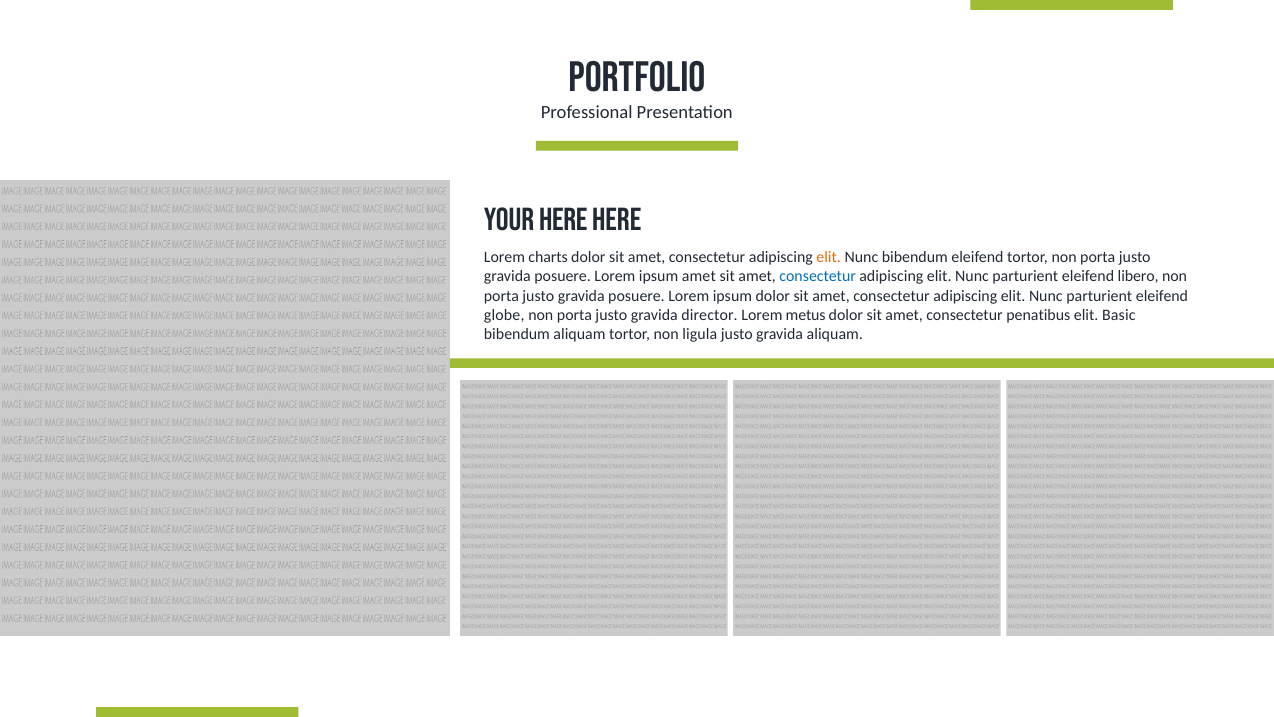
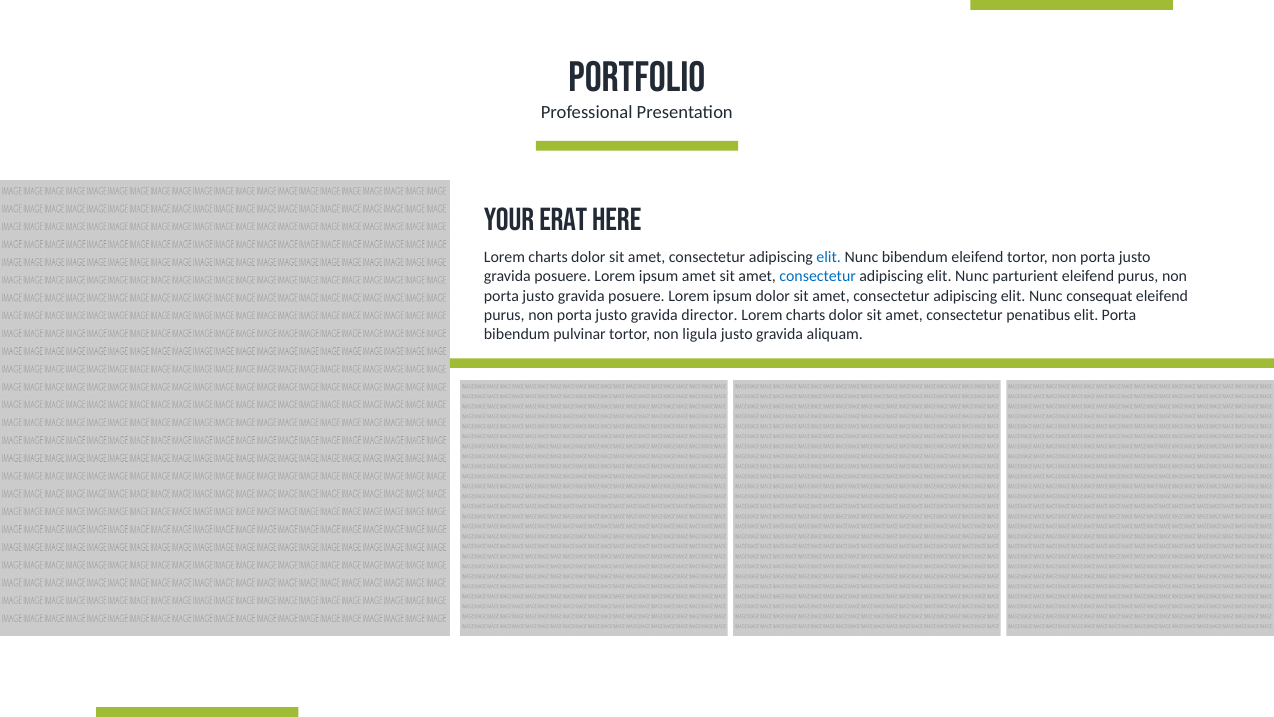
YOUR HERE: HERE -> ERAT (563, 220)
elit colour: orange -> blue (829, 257)
libero: libero -> purus (1138, 277)
parturient: parturient -> consequat (1099, 296)
globe: globe -> purus (504, 315)
metus: metus -> charts (806, 315)
elit Basic: Basic -> Porta (1119, 315)
bibendum aliquam: aliquam -> pulvinar (580, 334)
